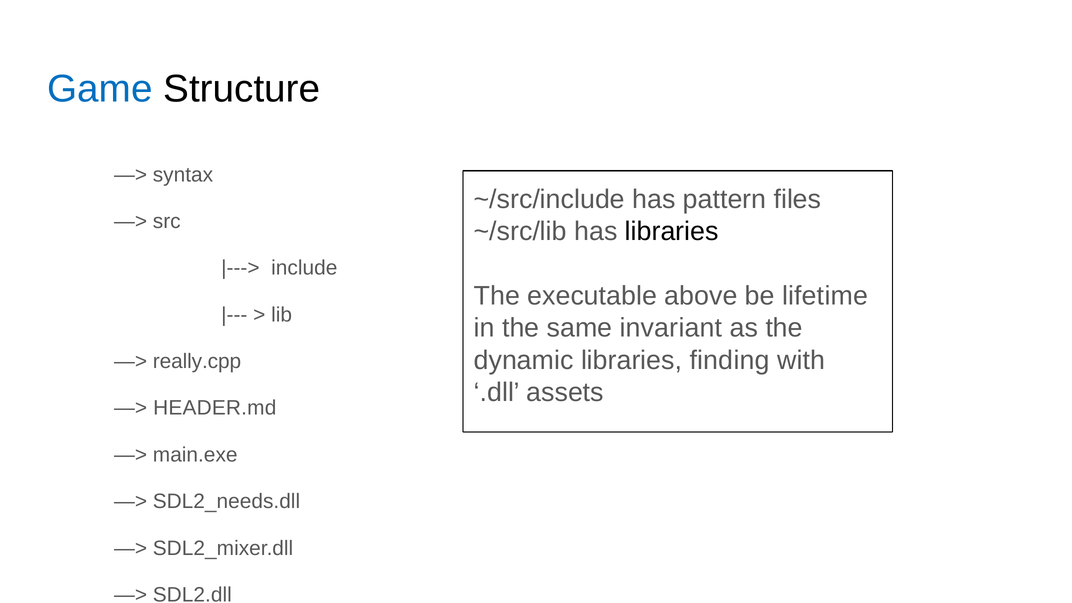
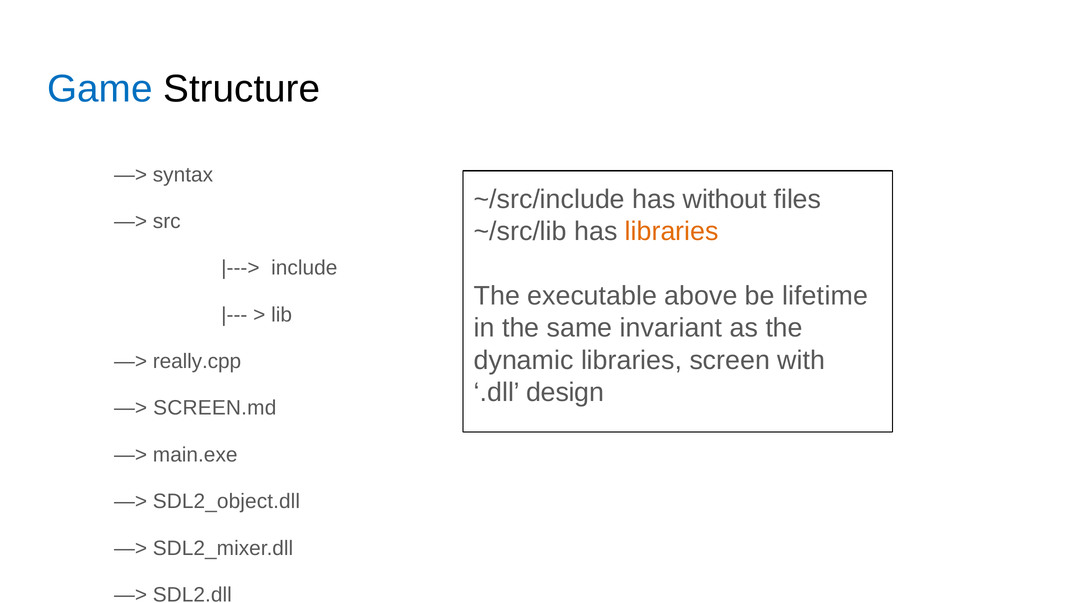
pattern: pattern -> without (725, 199)
libraries colour: black -> orange (672, 232)
finding: finding -> screen (730, 360)
assets: assets -> design (565, 392)
HEADER.md: HEADER.md -> SCREEN.md (215, 408)
SDL2_needs.dll: SDL2_needs.dll -> SDL2_object.dll (226, 501)
